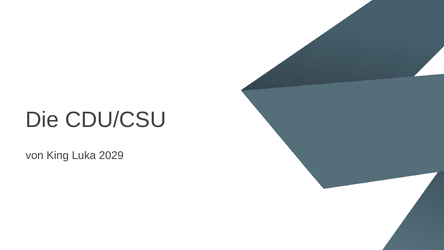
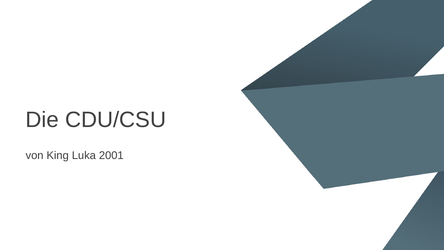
2029: 2029 -> 2001 (111, 155)
